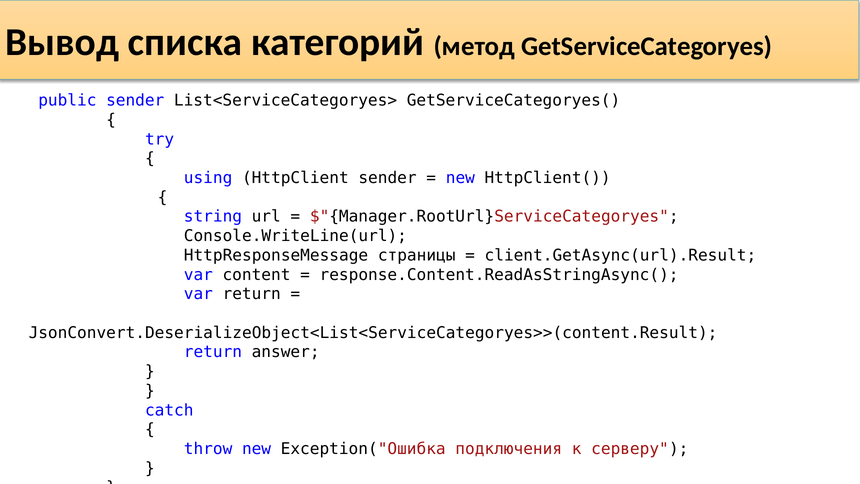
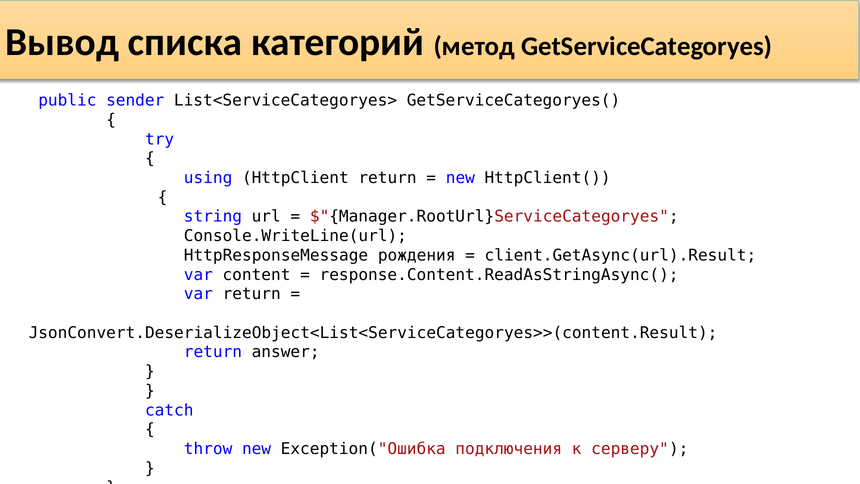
HttpClient sender: sender -> return (388, 178)
страницы: страницы -> рождения (417, 255)
